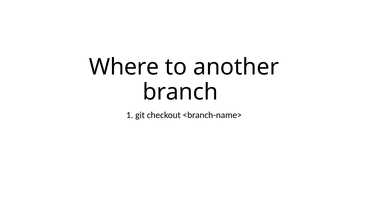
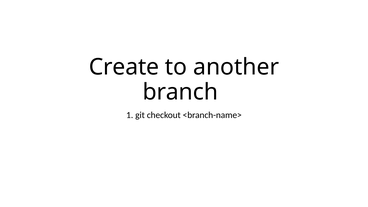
Where: Where -> Create (124, 67)
